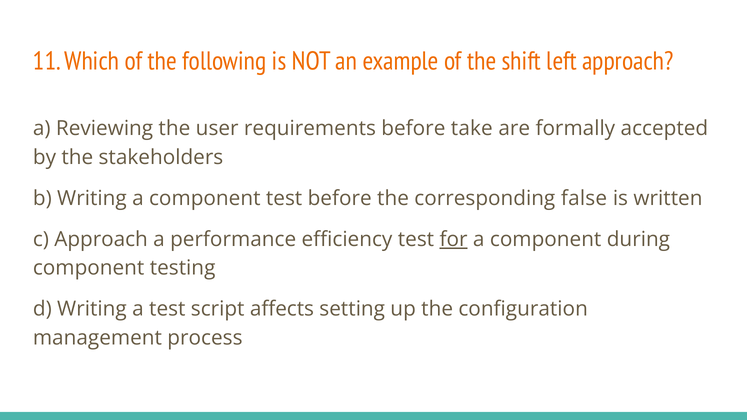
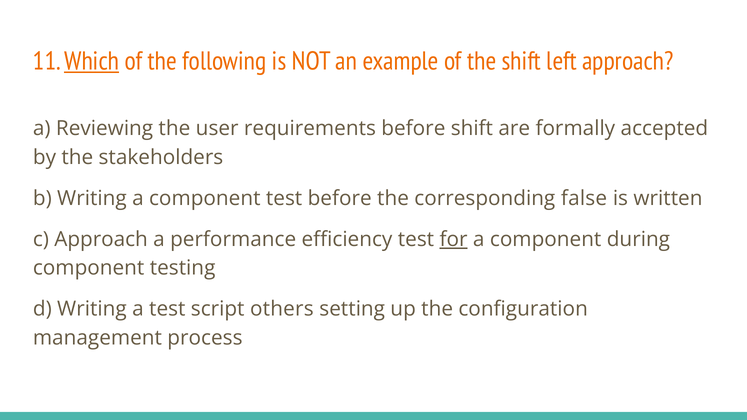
Which underline: none -> present (92, 61)
before take: take -> shift (472, 129)
affects: affects -> others (282, 309)
